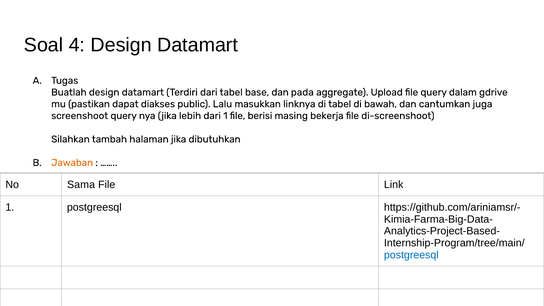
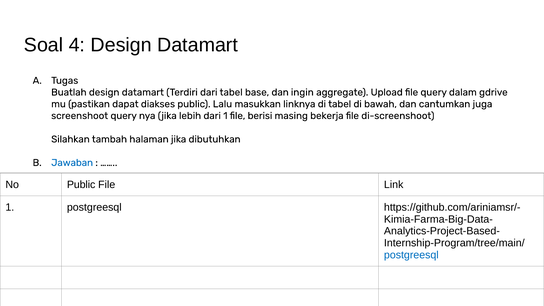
pada: pada -> ingin (302, 92)
Jawaban colour: orange -> blue (72, 163)
No Sama: Sama -> Public (81, 185)
